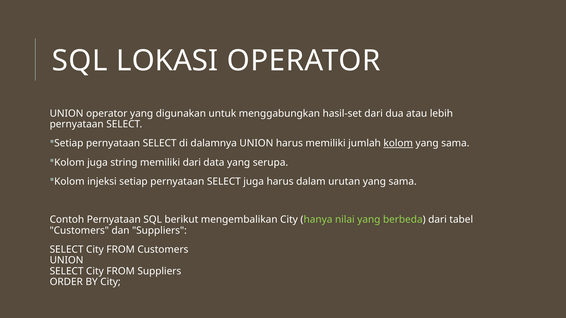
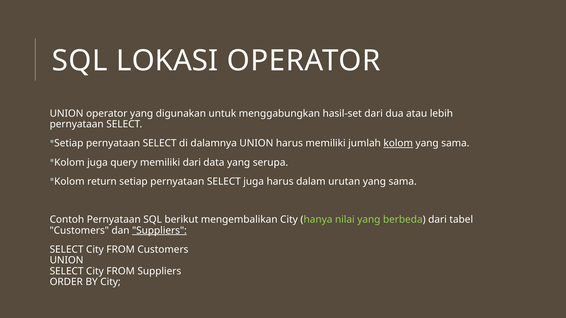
string: string -> query (124, 163)
injeksi: injeksi -> return (102, 182)
Suppliers underline: none -> present (159, 231)
